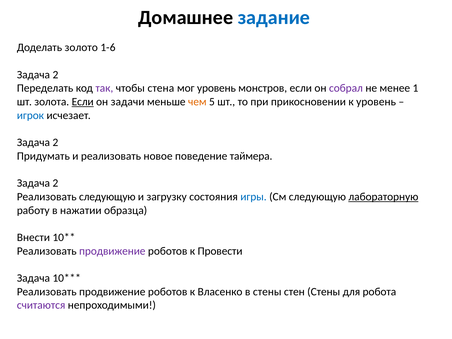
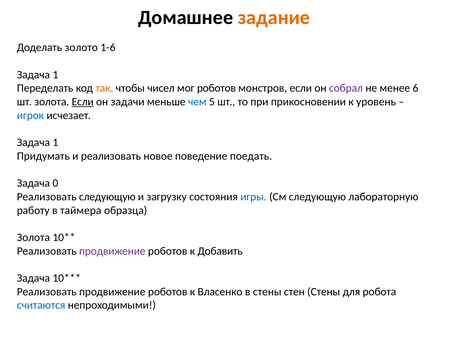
задание colour: blue -> orange (274, 17)
2: 2 -> 1 (55, 75)
так colour: purple -> orange (104, 88)
стена: стена -> чисел (161, 88)
мог уровень: уровень -> роботов (216, 88)
1: 1 -> 6 (416, 88)
чем colour: orange -> blue (197, 102)
2: 2 -> 1 (55, 142)
таймера: таймера -> поедать (251, 156)
2: 2 -> 0 (55, 183)
лабораторную underline: present -> none (383, 197)
нажатии: нажатии -> таймера (81, 210)
Внести: Внести -> Золота (33, 237)
Провести: Провести -> Добавить (220, 251)
считаются colour: purple -> blue (41, 305)
